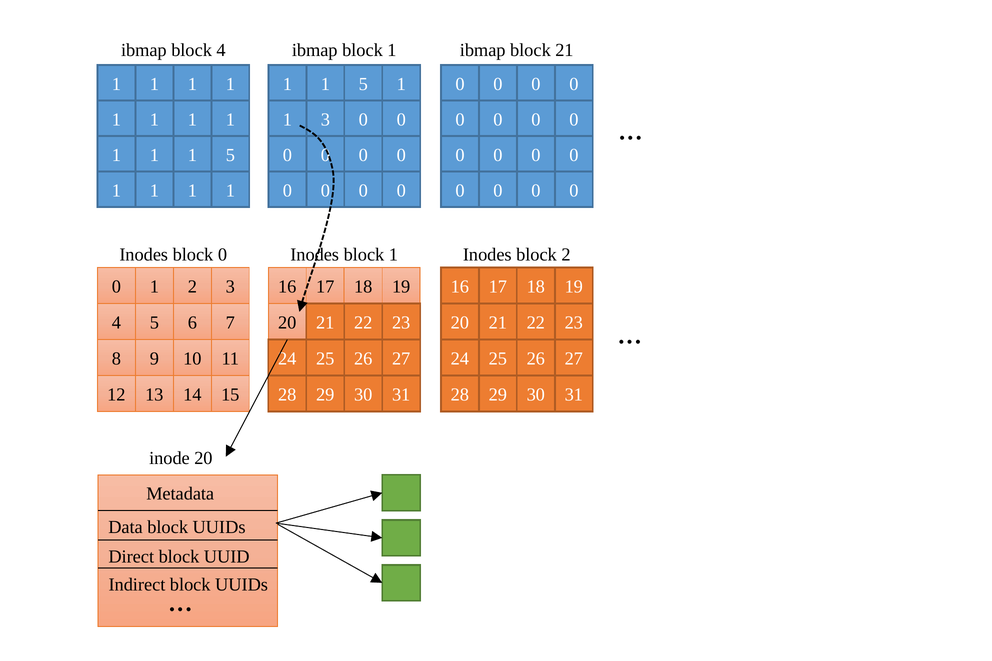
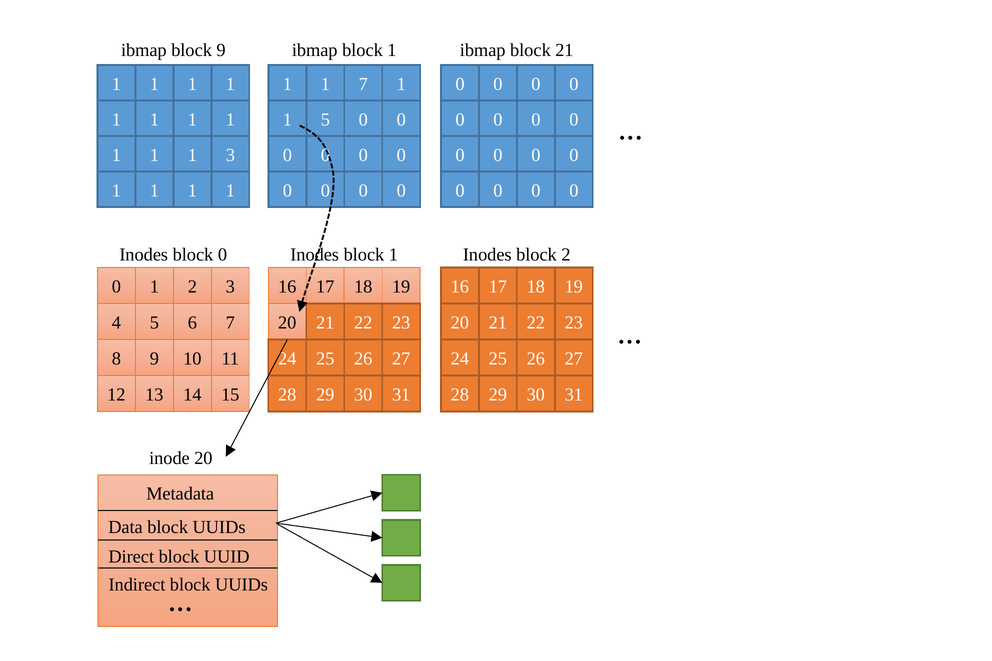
block 4: 4 -> 9 (221, 50)
5: 5 -> 7 (363, 84)
1 3: 3 -> 5 (325, 120)
5: 5 -> 3 (230, 155)
